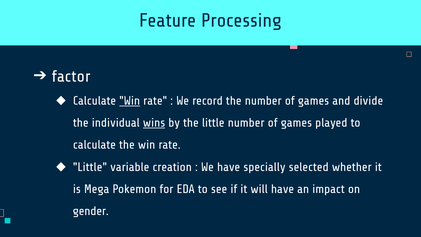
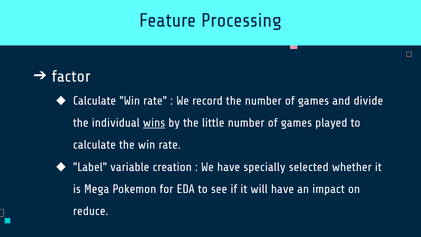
Win underline: present -> none (130, 101)
Little: Little -> Label (90, 167)
gender: gender -> reduce (91, 211)
